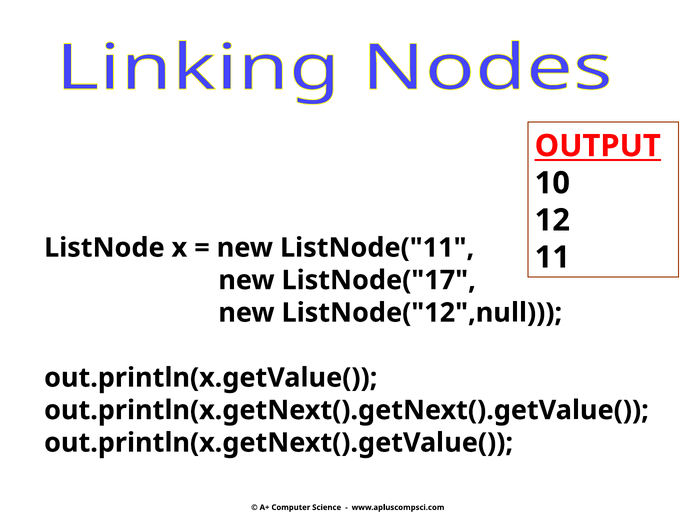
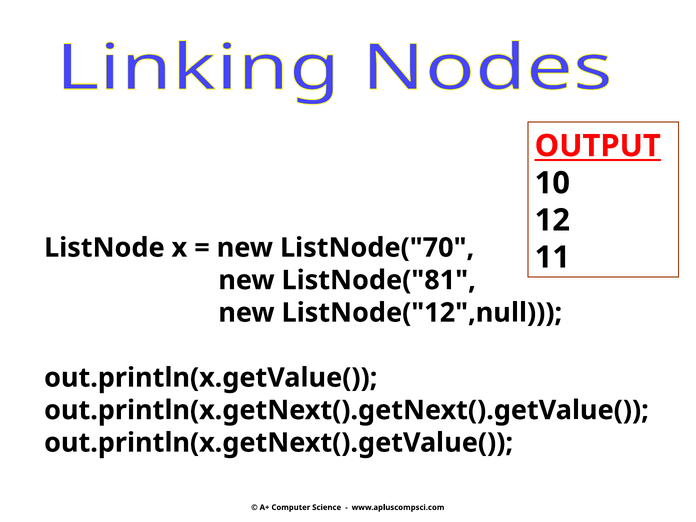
ListNode("11: ListNode("11 -> ListNode("70 (377, 248)
ListNode("17: ListNode("17 -> ListNode("81 (379, 280)
